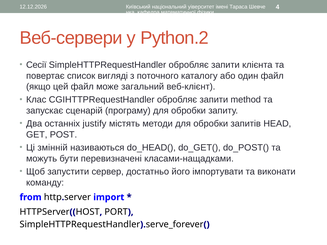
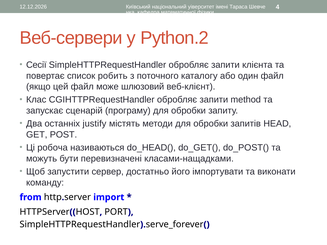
вигляді: вигляді -> робить (113, 76)
загальний: загальний -> шлюзовий (143, 87)
змінній: змінній -> робоча (53, 148)
